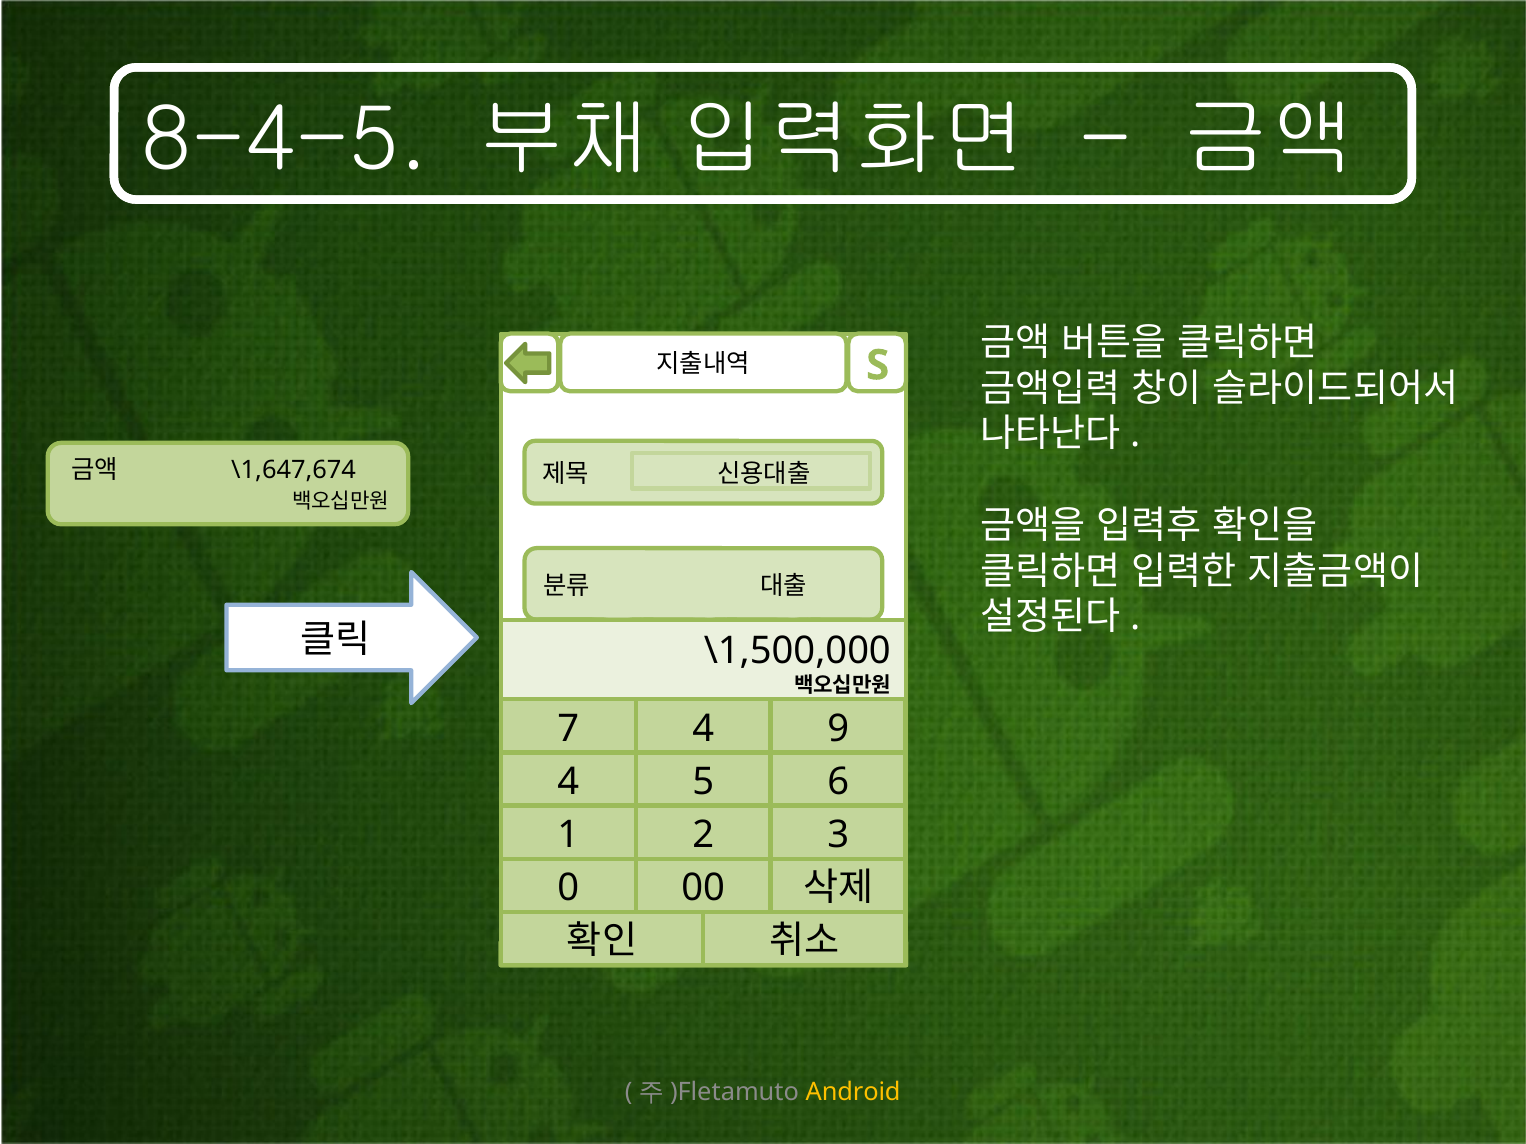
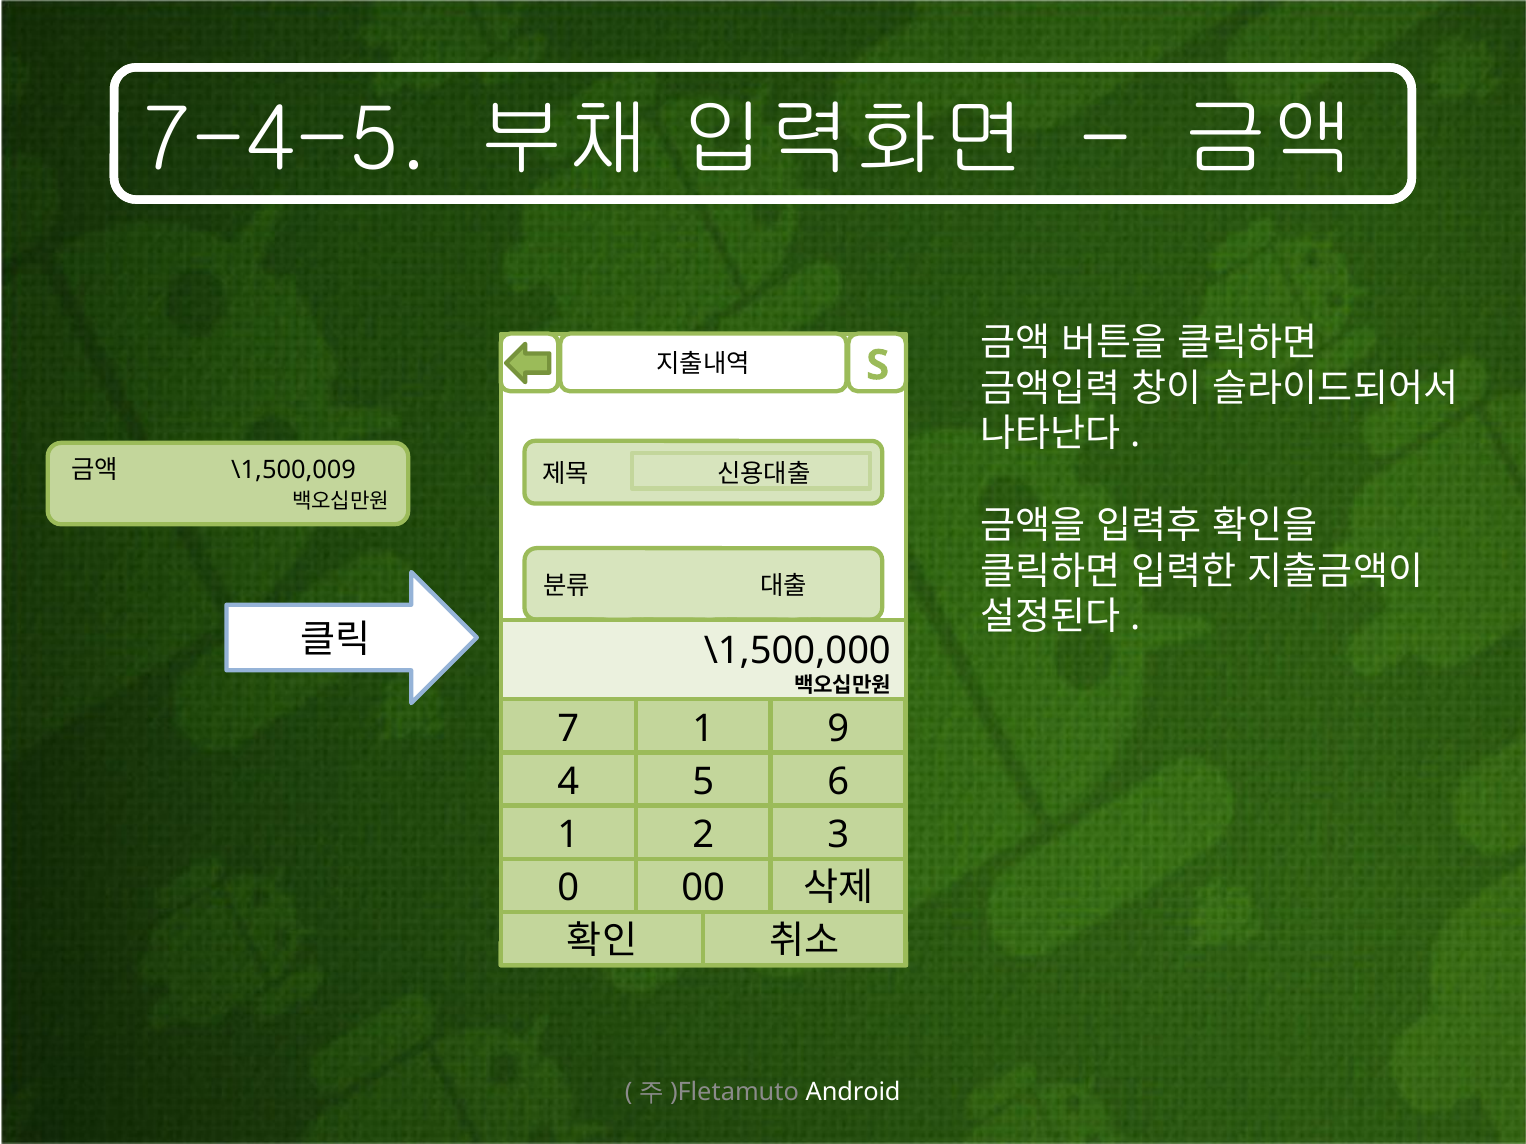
8-4-5: 8-4-5 -> 7-4-5 (285, 140)
\1,647,674: \1,647,674 -> \1,500,009 (294, 470)
7 4: 4 -> 1 (703, 729)
Android colour: yellow -> white (853, 1093)
